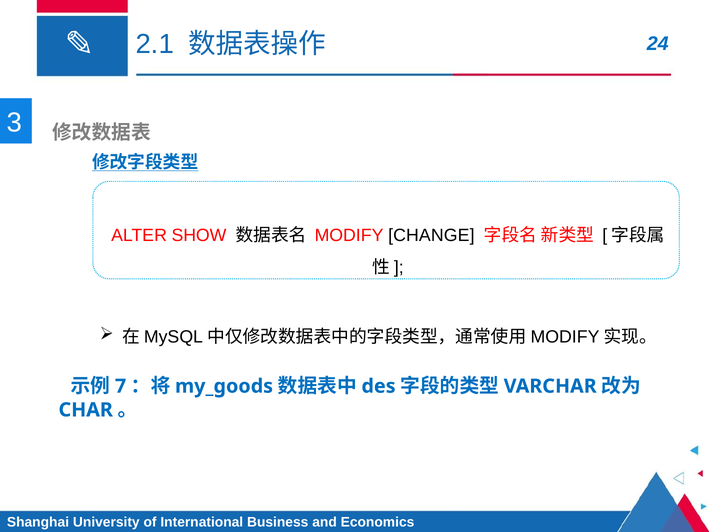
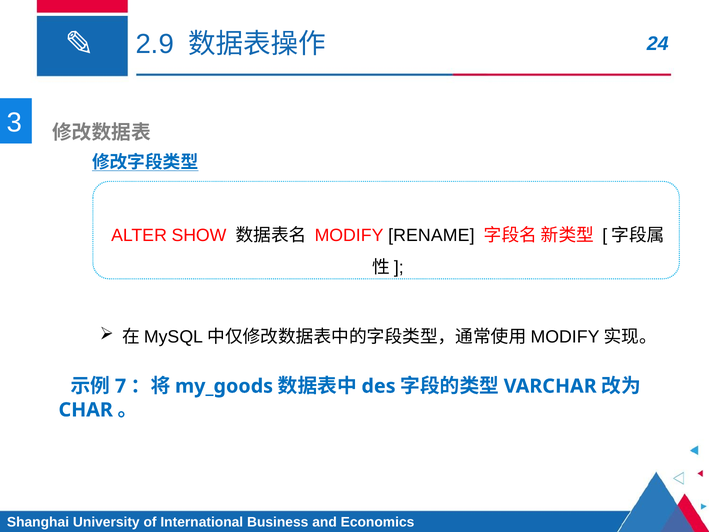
2.1: 2.1 -> 2.9 (155, 44)
CHANGE: CHANGE -> RENAME (431, 235)
